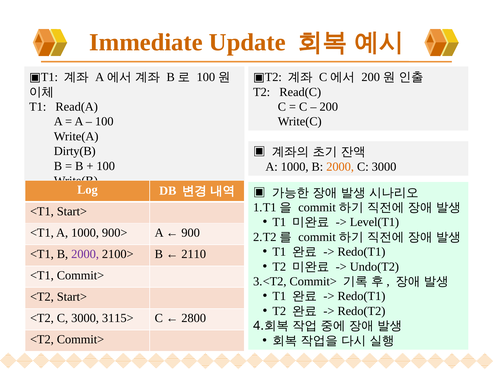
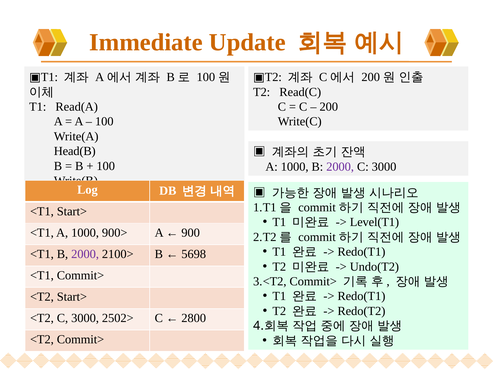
Dirty(B: Dirty(B -> Head(B (75, 151)
2000 colour: orange -> purple (340, 167)
2110: 2110 -> 5698 (194, 254)
3115>: 3115> -> 2502> (118, 318)
